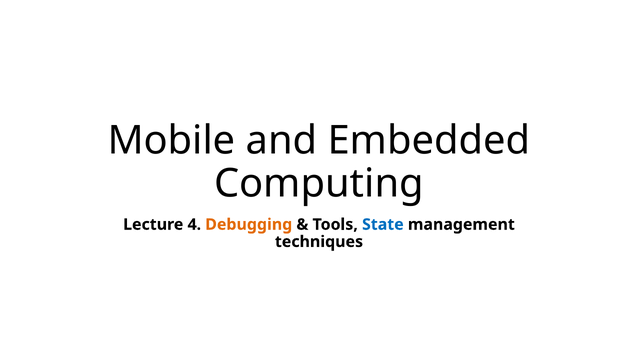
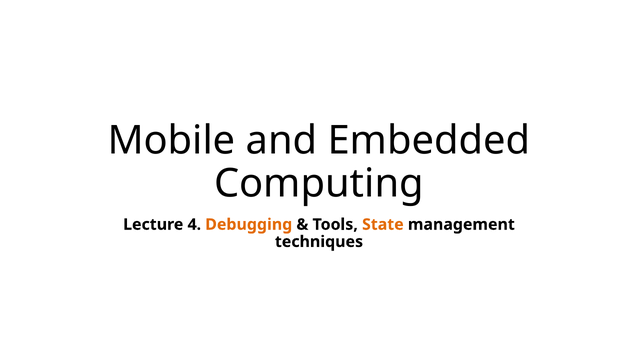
State colour: blue -> orange (383, 224)
